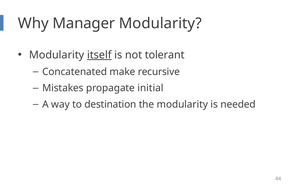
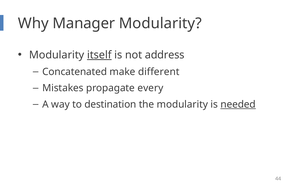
tolerant: tolerant -> address (165, 55)
recursive: recursive -> different (159, 72)
initial: initial -> every (150, 88)
needed underline: none -> present (238, 104)
